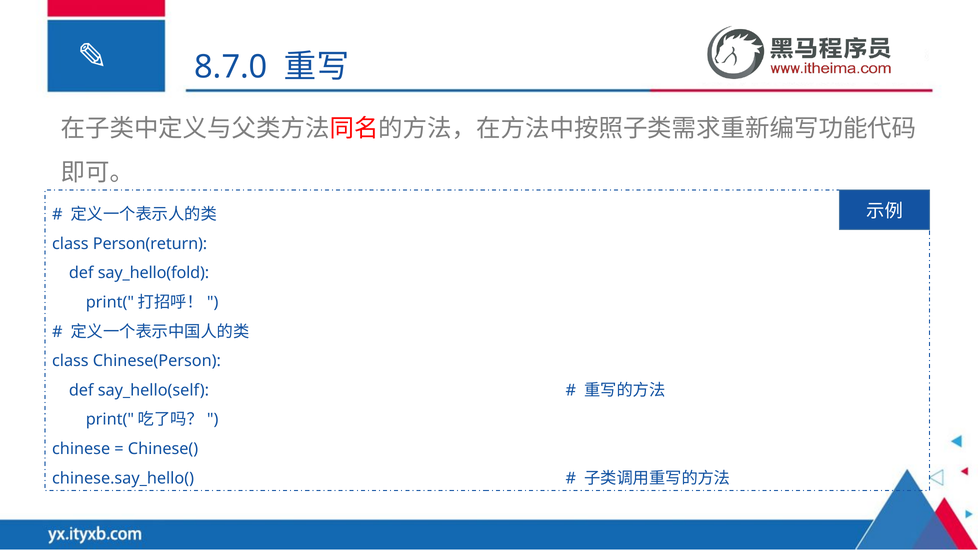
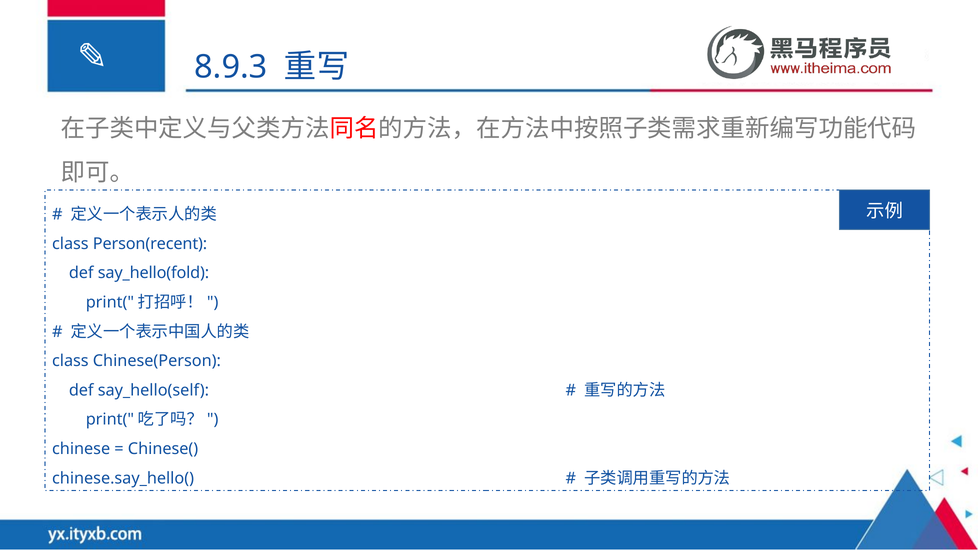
8.7.0: 8.7.0 -> 8.9.3 (231, 67)
Person(return: Person(return -> Person(recent (150, 244)
